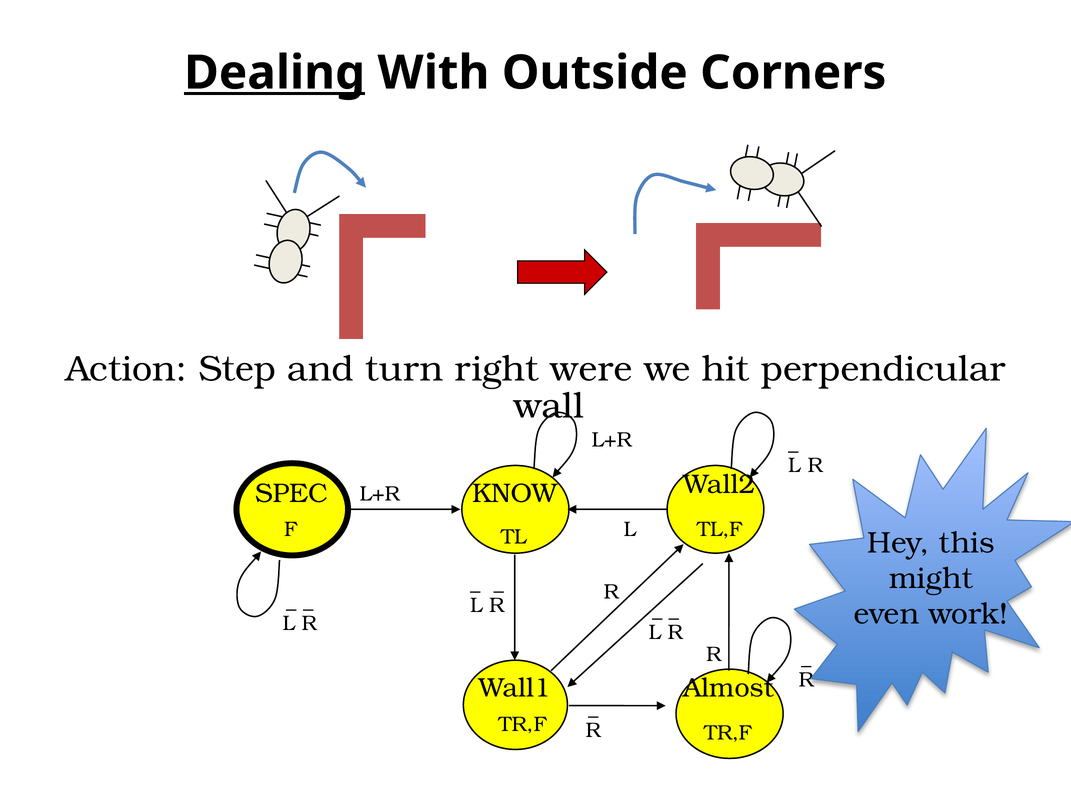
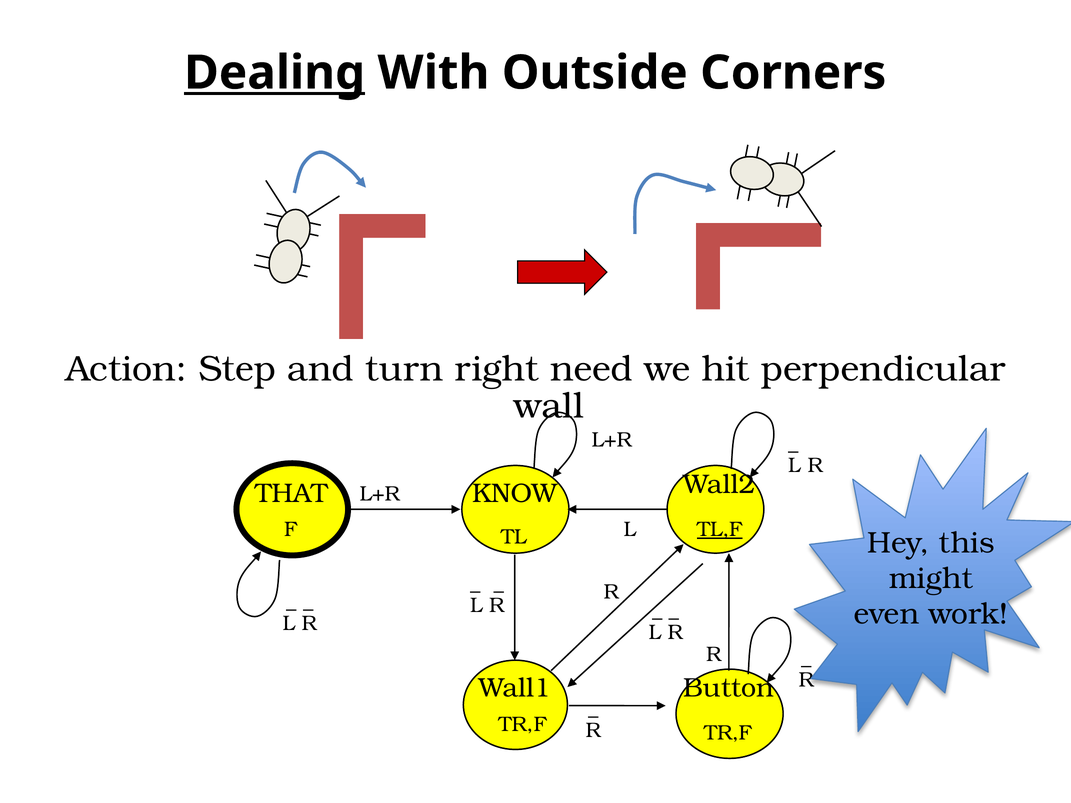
were: were -> need (591, 369)
SPEC: SPEC -> THAT (292, 494)
TL,F underline: none -> present (720, 530)
Almost: Almost -> Button (728, 688)
